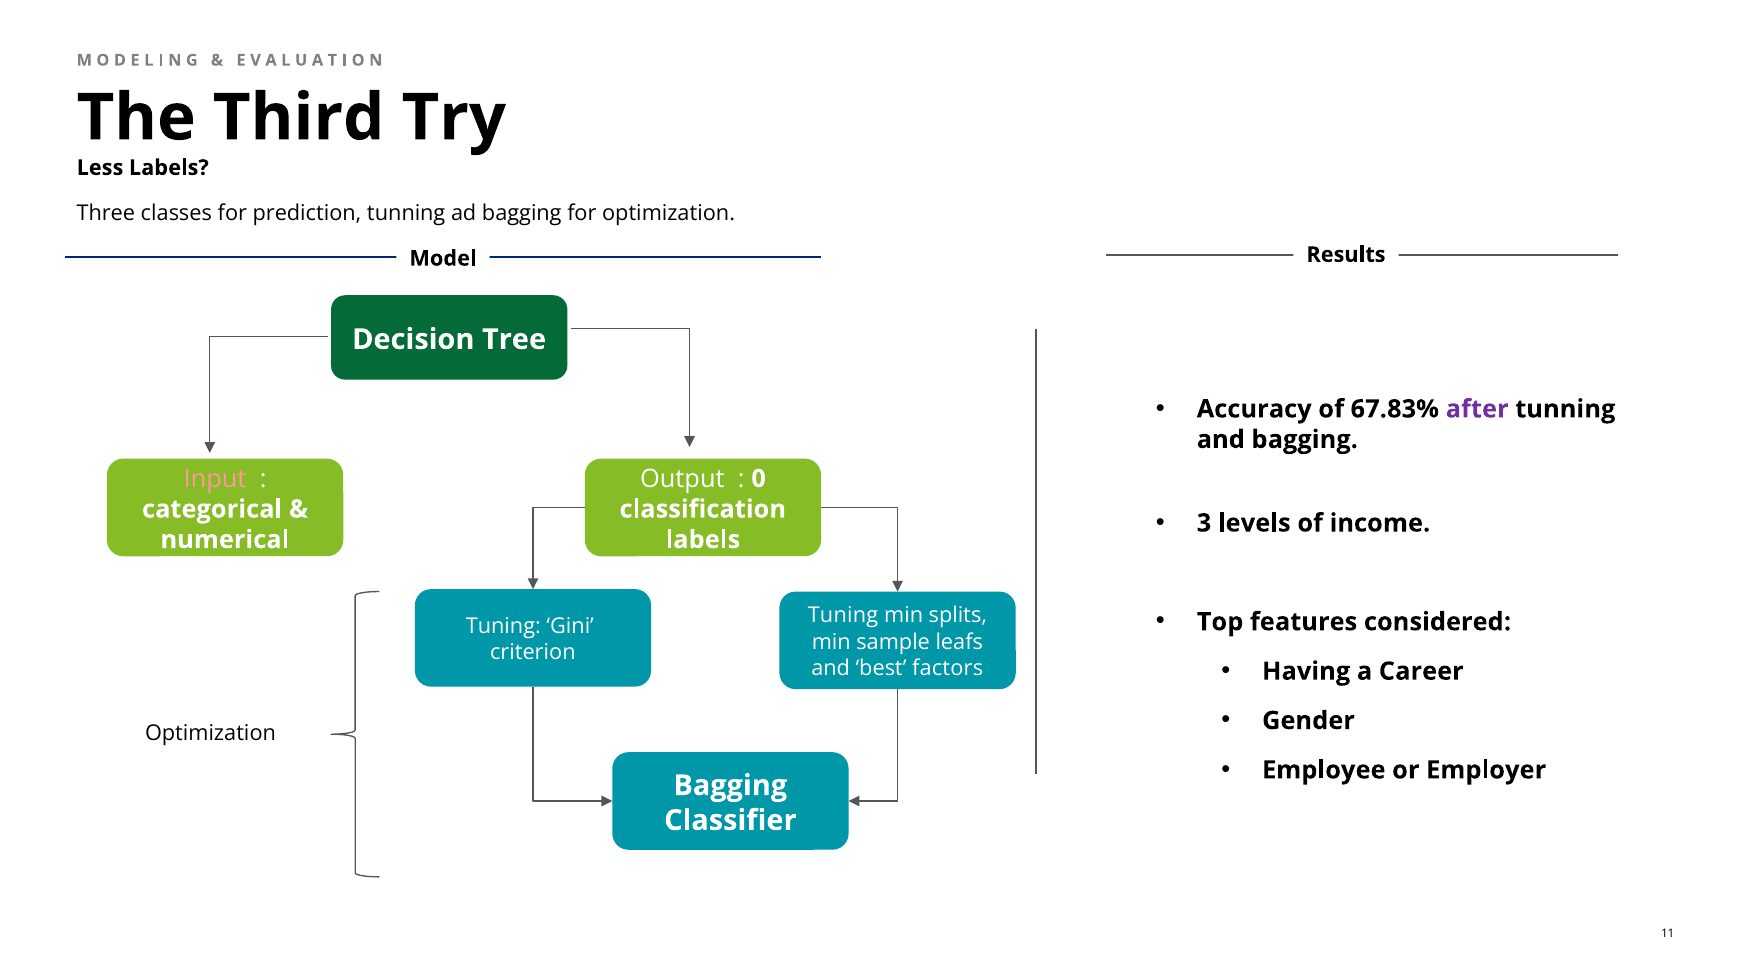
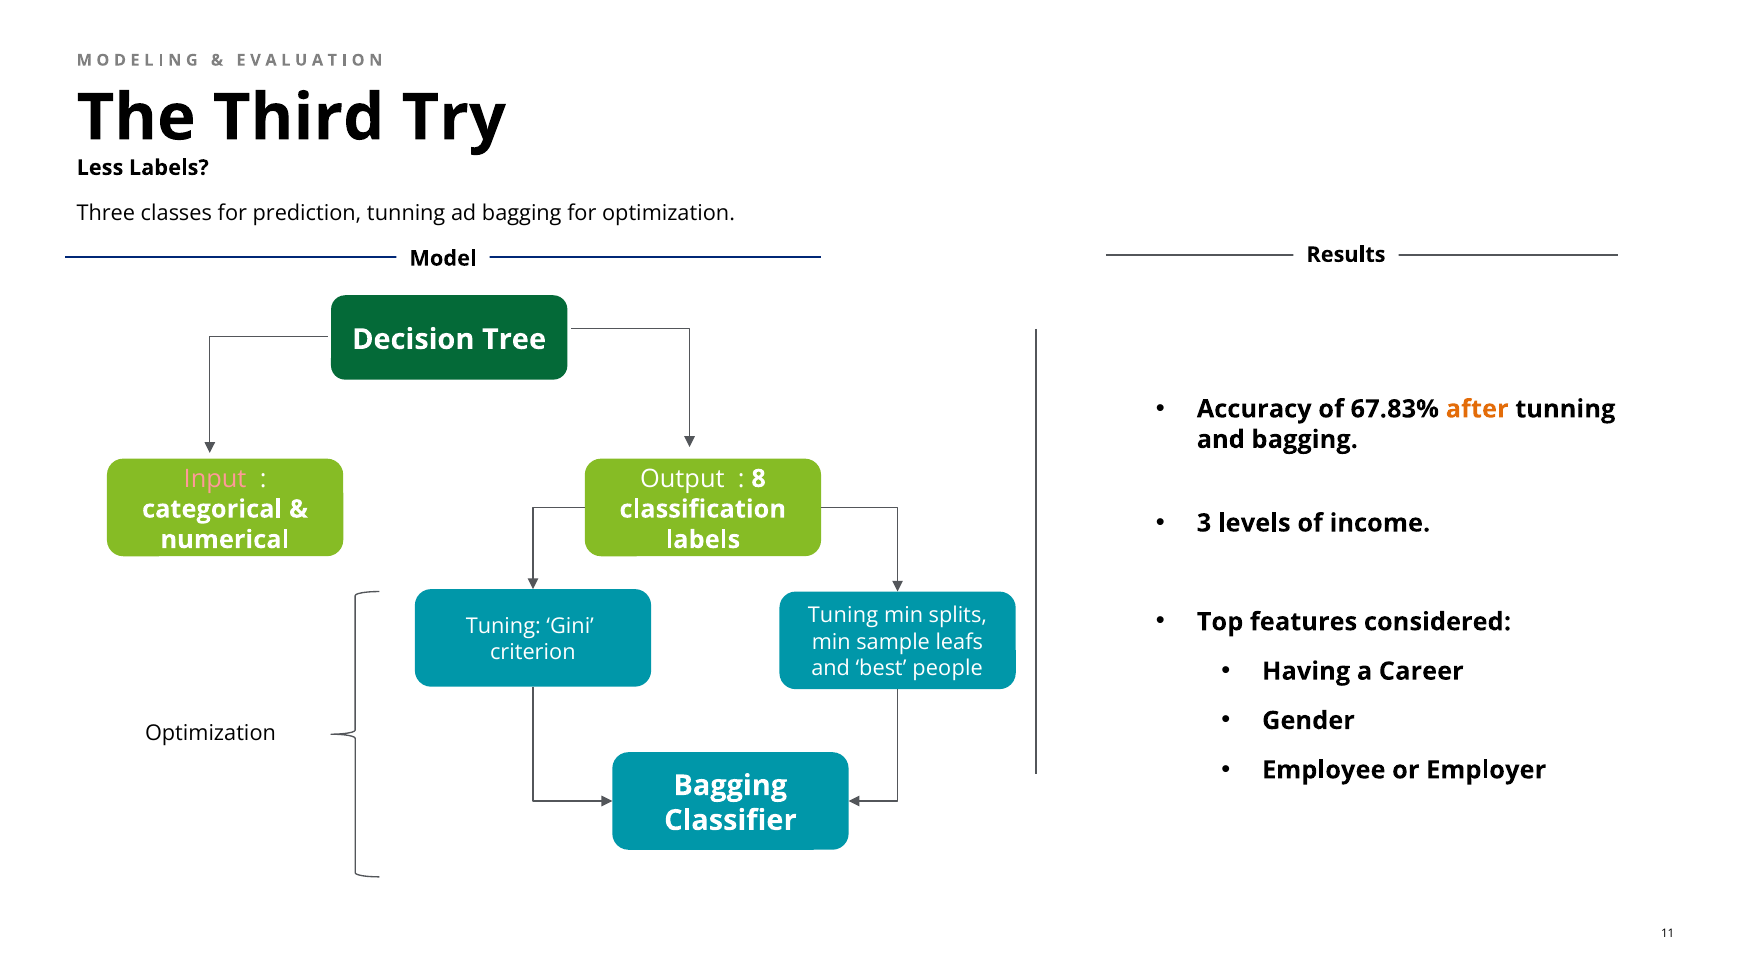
after colour: purple -> orange (1477, 409)
0: 0 -> 8 (759, 479)
factors: factors -> people (948, 668)
